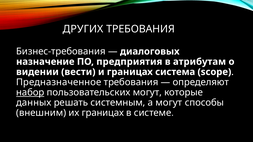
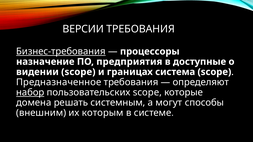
ДРУГИХ: ДРУГИХ -> ВЕРСИИ (83, 29)
Бизнес-требования underline: none -> present (61, 52)
диалоговых: диалоговых -> процессоры (150, 52)
атрибутам: атрибутам -> доступные (200, 62)
видении вести: вести -> scope (78, 72)
пользовательских могут: могут -> scope (147, 93)
данных: данных -> домена (34, 103)
их границах: границах -> которым (103, 113)
